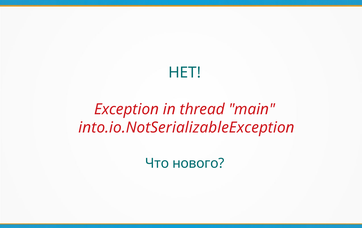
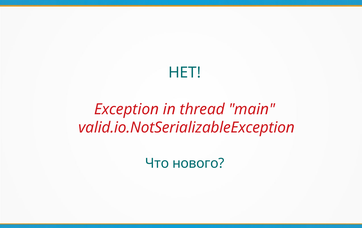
into.io.NotSerializableException: into.io.NotSerializableException -> valid.io.NotSerializableException (187, 128)
